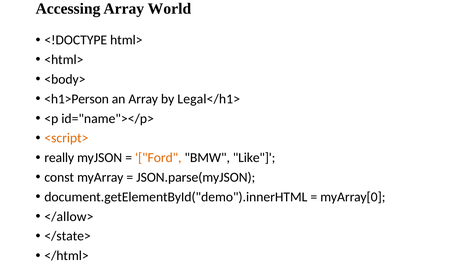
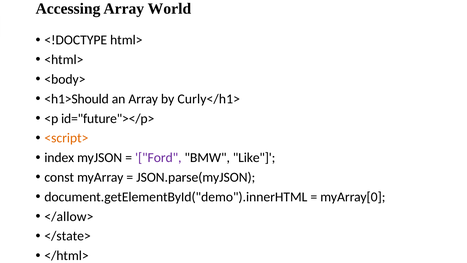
<h1>Person: <h1>Person -> <h1>Should (77, 99)
Legal</h1>: Legal</h1> -> Curly</h1> (209, 99)
id="name"></p>: id="name"></p> -> id="future"></p> (108, 118)
really: really -> index (59, 158)
Ford colour: orange -> purple (158, 158)
